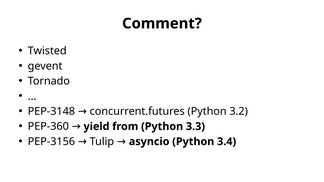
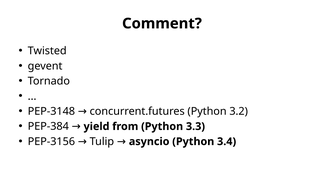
PEP-360: PEP-360 -> PEP-384 (48, 127)
